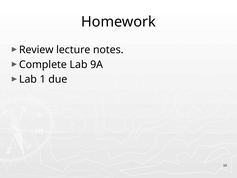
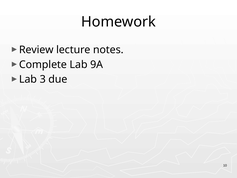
1: 1 -> 3 (43, 79)
